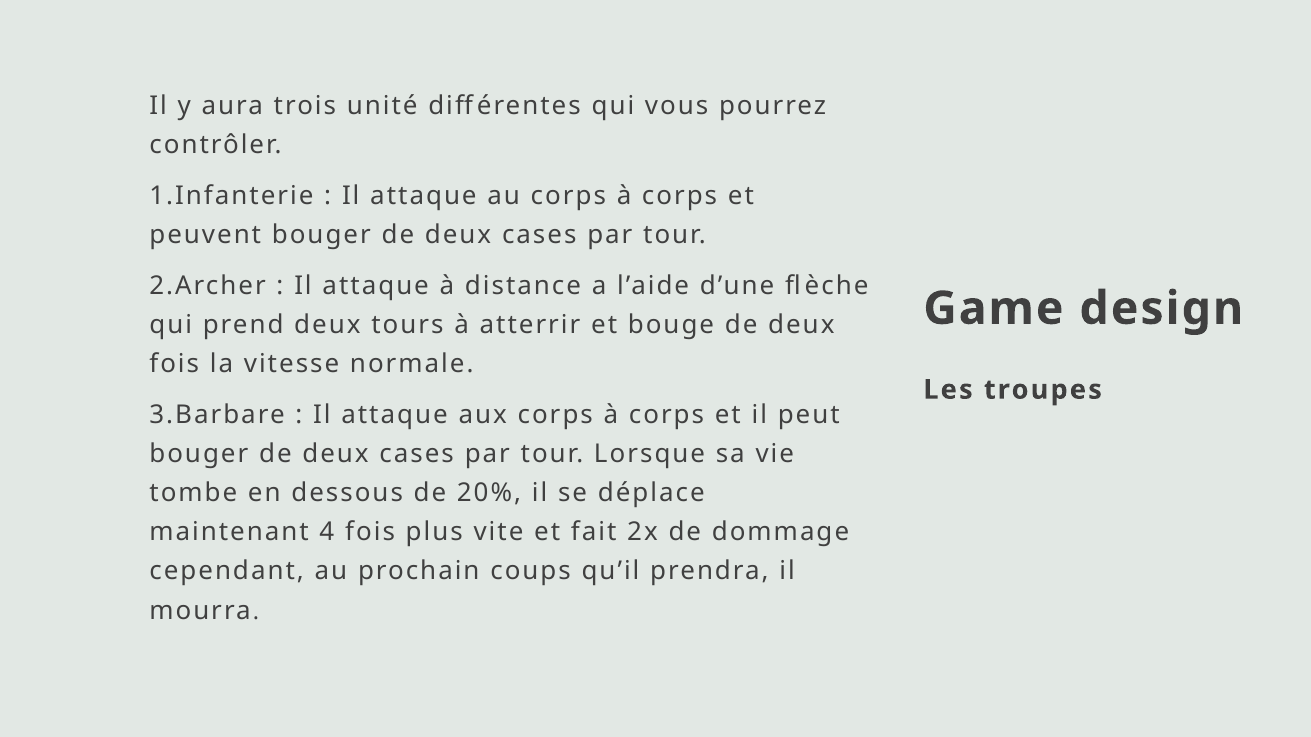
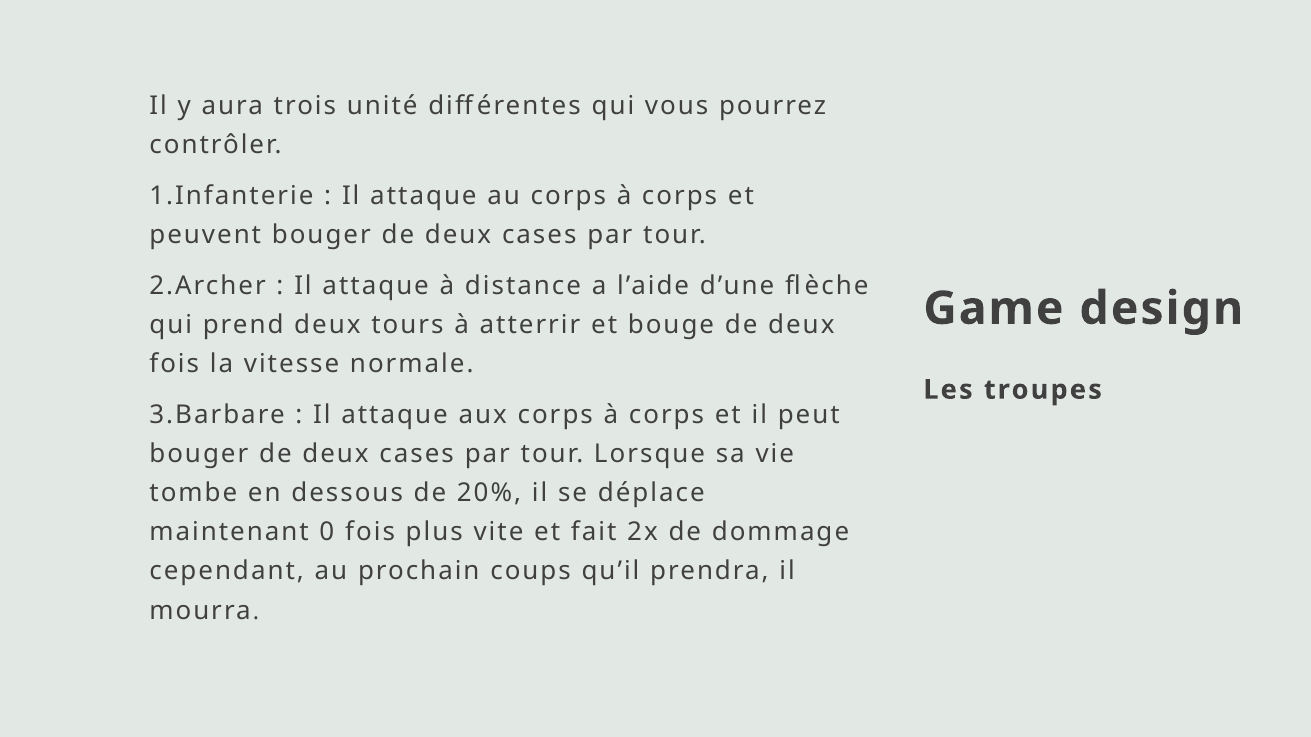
4: 4 -> 0 (327, 532)
